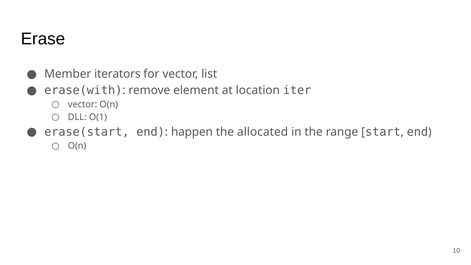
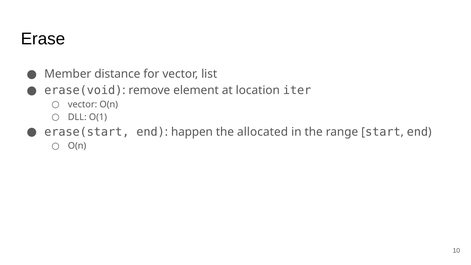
iterators: iterators -> distance (117, 74)
erase(with: erase(with -> erase(void (83, 90)
